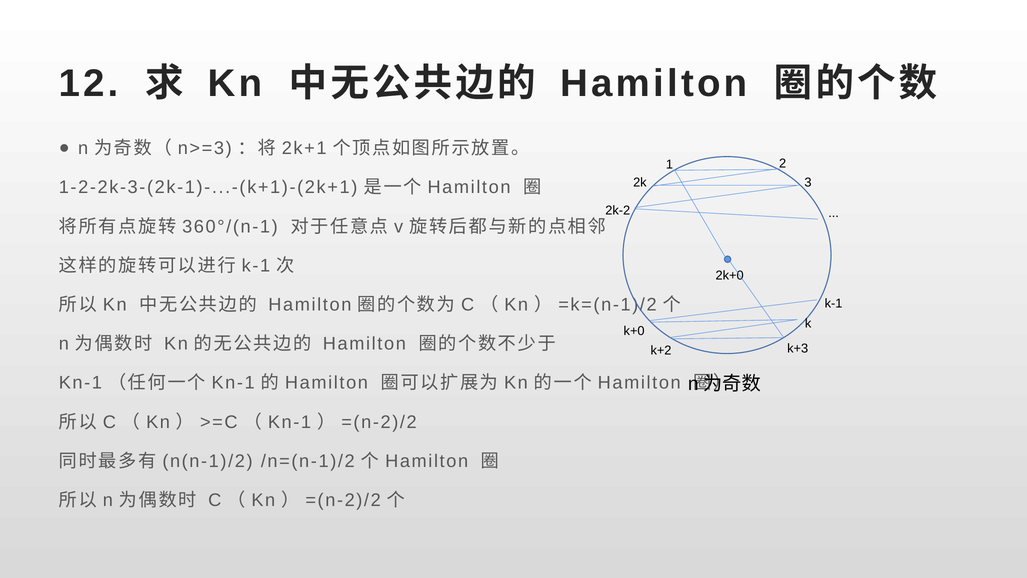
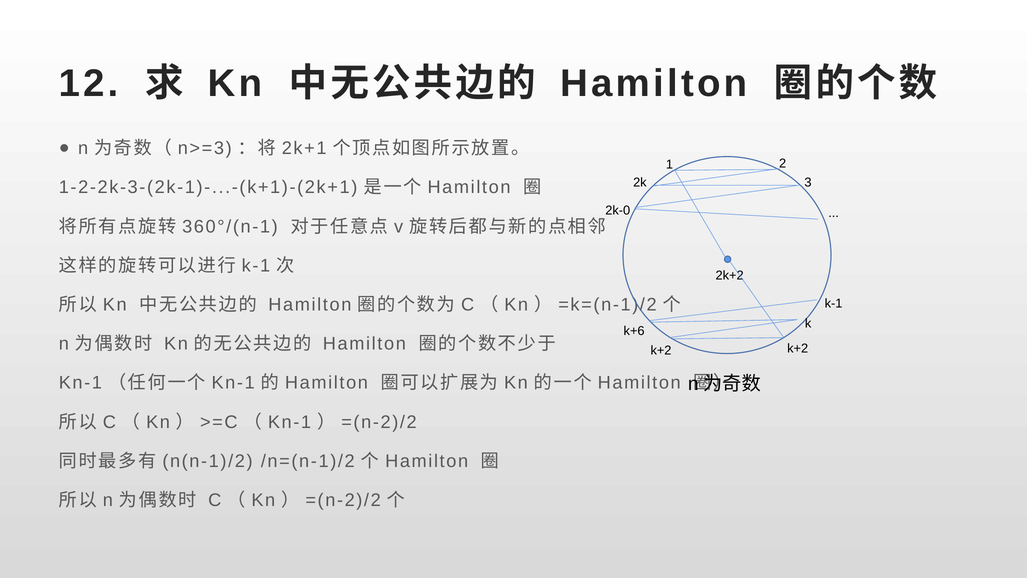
2k-2: 2k-2 -> 2k-0 (618, 210)
2k+0: 2k+0 -> 2k+2 (730, 275)
k+0: k+0 -> k+6 (634, 331)
k+3: k+3 -> k+2 (798, 348)
